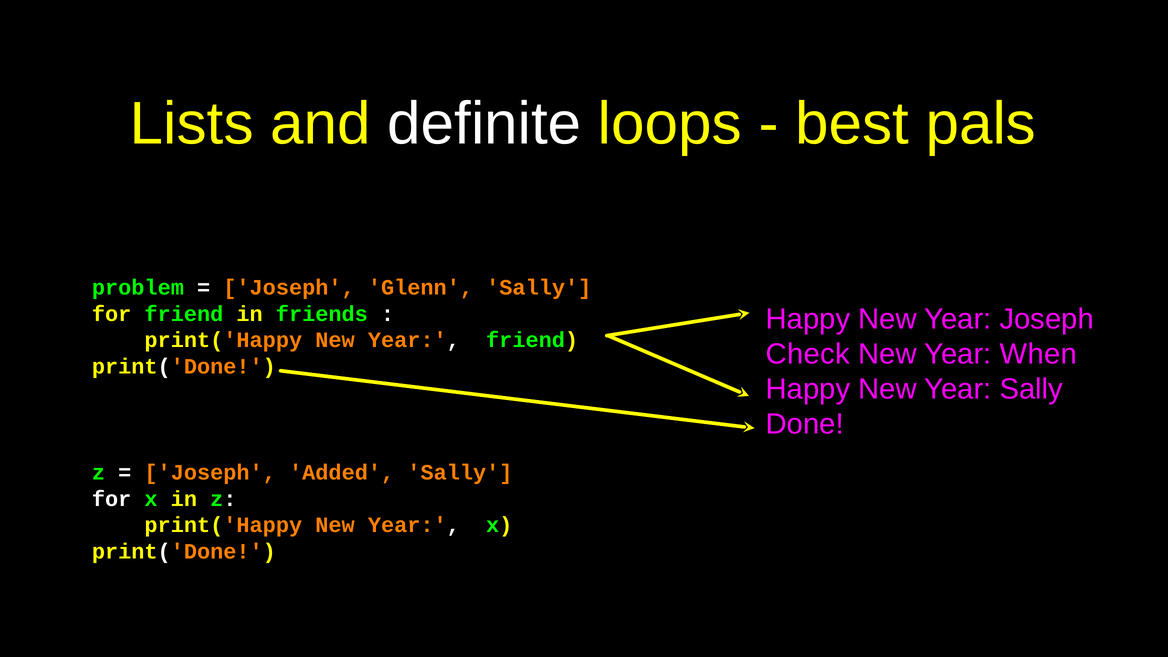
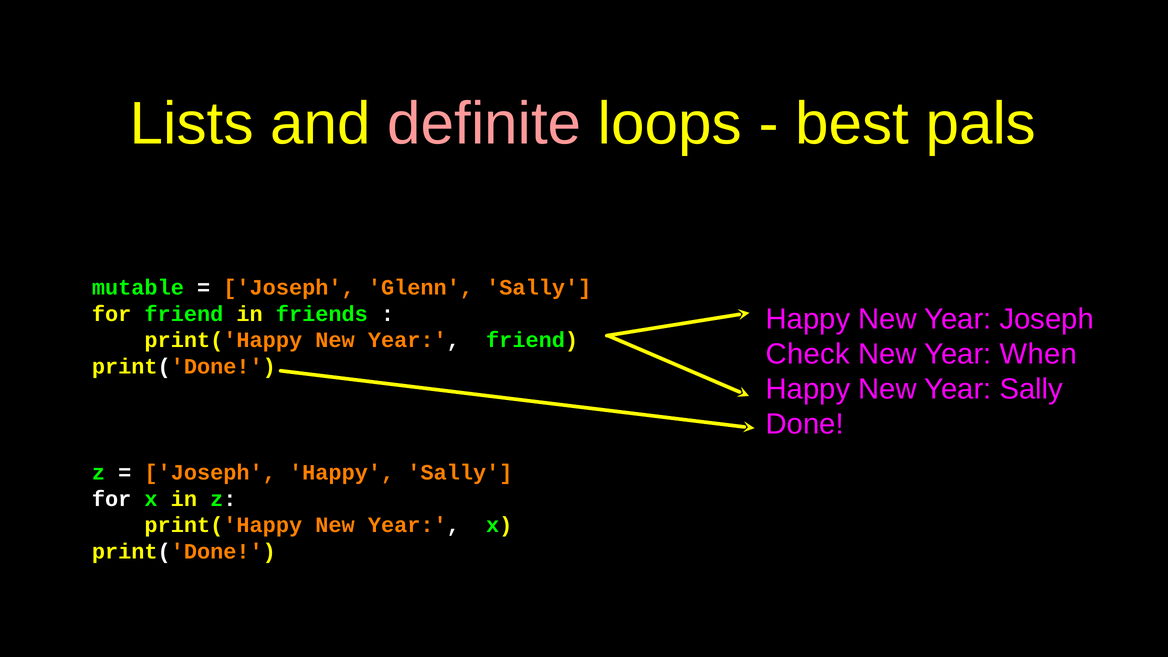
definite colour: white -> pink (484, 124)
problem: problem -> mutable (138, 288)
Joseph Added: Added -> Happy (342, 473)
